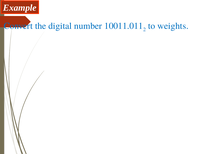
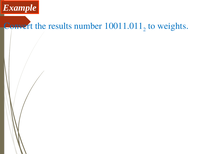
digital: digital -> results (60, 26)
